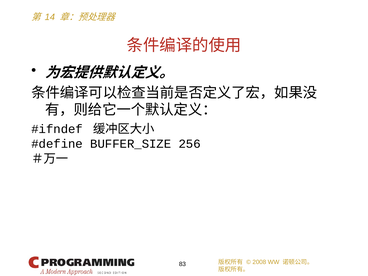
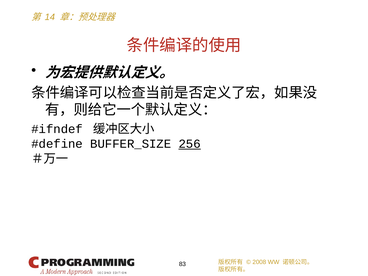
256 underline: none -> present (190, 144)
